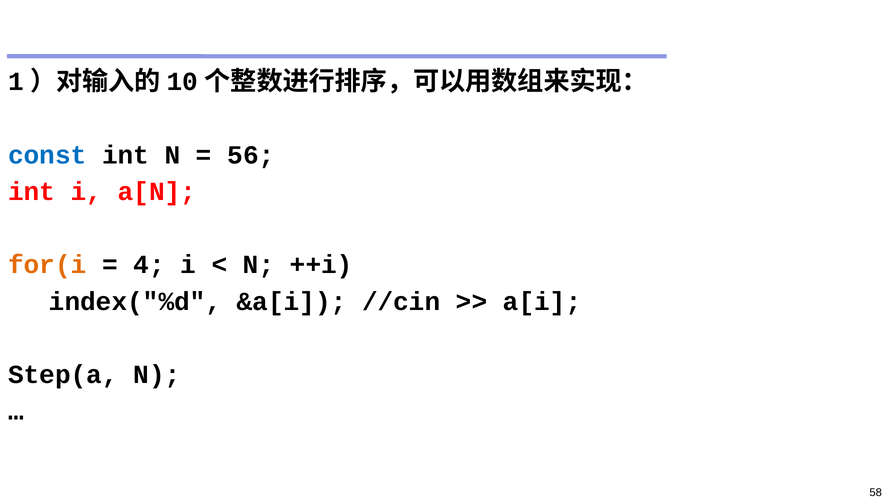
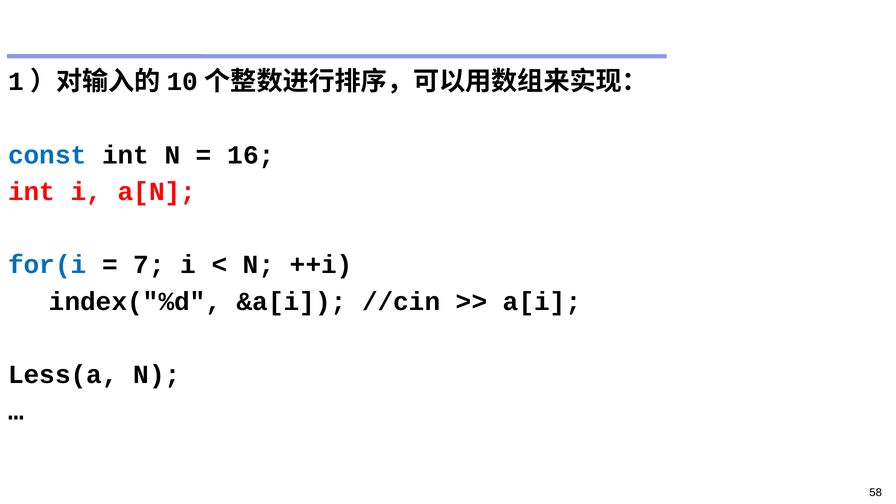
56: 56 -> 16 (251, 155)
for(i colour: orange -> blue (47, 265)
4: 4 -> 7 (149, 265)
Step(a: Step(a -> Less(a (63, 375)
